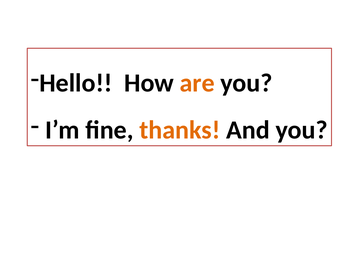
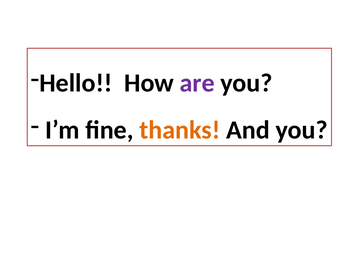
are colour: orange -> purple (197, 83)
